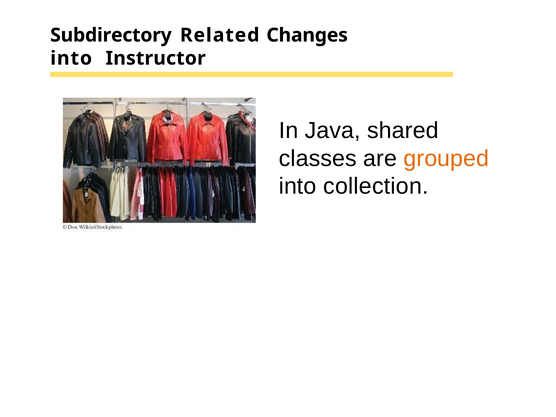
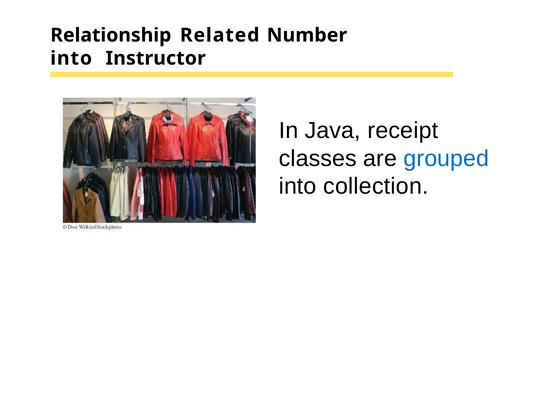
Subdirectory: Subdirectory -> Relationship (111, 35)
Changes: Changes -> Number (307, 35)
shared: shared -> receipt (403, 131)
grouped colour: orange -> blue (446, 158)
